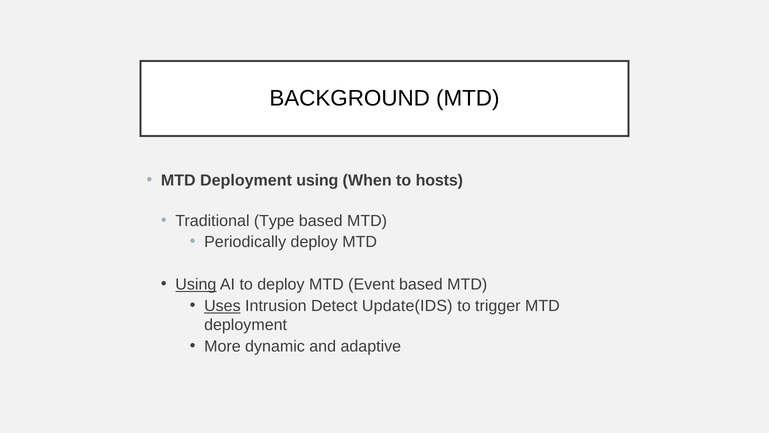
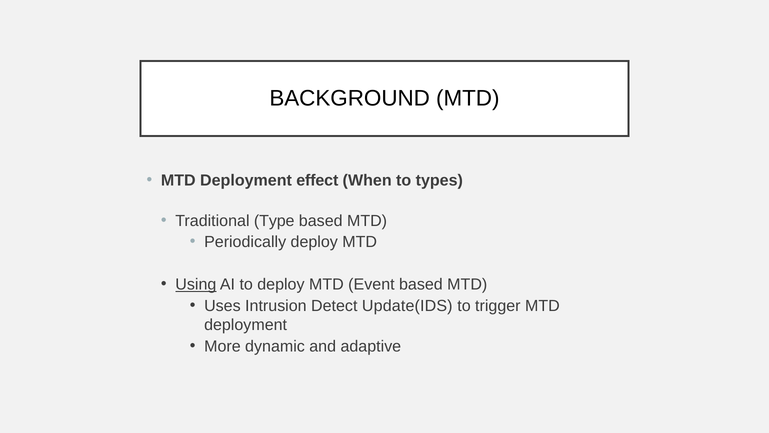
Deployment using: using -> effect (317, 180)
hosts: hosts -> types (439, 180)
Uses underline: present -> none (222, 306)
